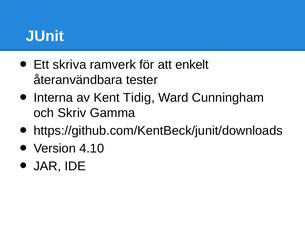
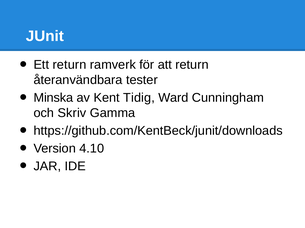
Ett skriva: skriva -> return (69, 65)
att enkelt: enkelt -> return (192, 65)
Interna: Interna -> Minska (53, 98)
